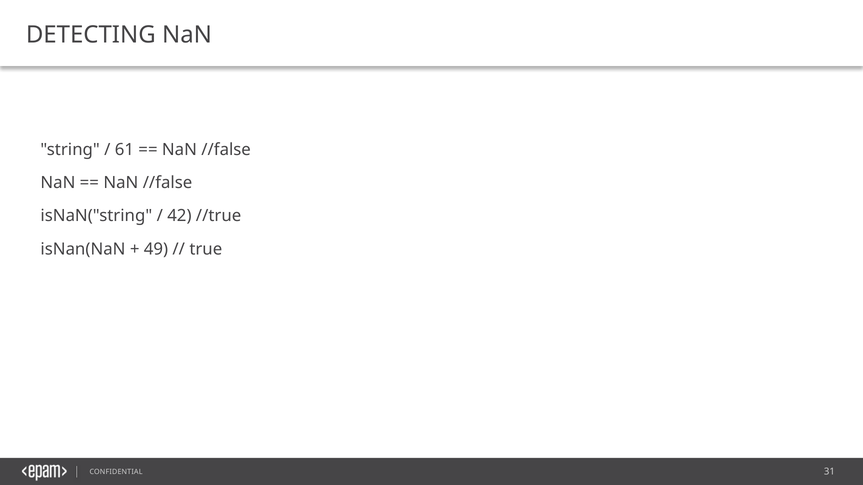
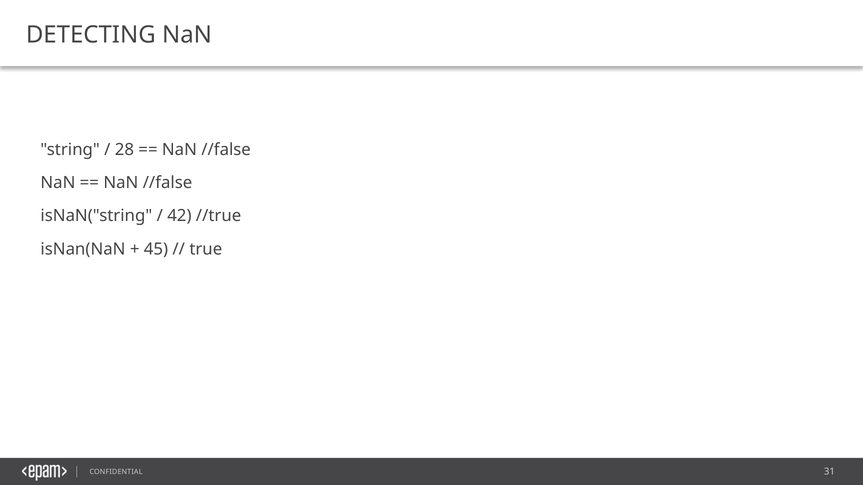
61: 61 -> 28 (124, 150)
49: 49 -> 45 (156, 249)
